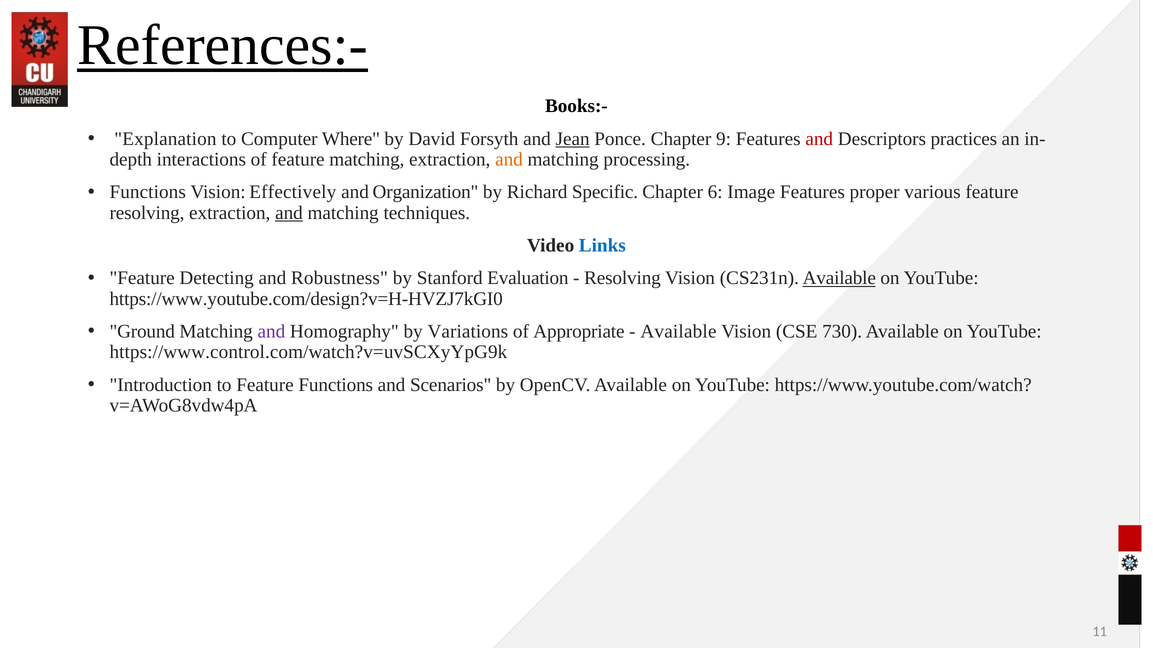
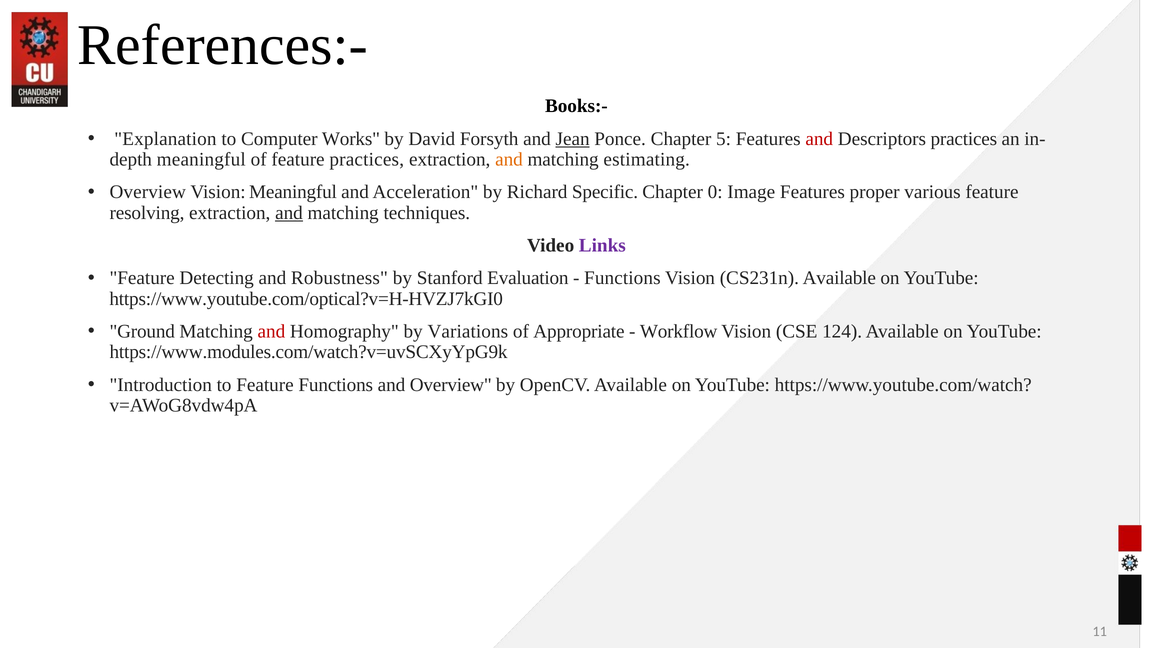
References:- underline: present -> none (222, 45)
Where: Where -> Works (351, 139)
9: 9 -> 5 (724, 139)
interactions: interactions -> meaningful (201, 159)
feature matching: matching -> practices (367, 159)
processing: processing -> estimating (647, 159)
Functions: Functions -> Overview (148, 192)
Vision Effectively: Effectively -> Meaningful (293, 192)
Organization: Organization -> Acceleration (425, 192)
6: 6 -> 0 (715, 192)
Links colour: blue -> purple (602, 246)
Resolving: Resolving -> Functions (622, 278)
Available underline: present -> none (839, 278)
https://www.youtube.com/design?v=H-HVZJ7kGI0: https://www.youtube.com/design?v=H-HVZJ7kGI0 -> https://www.youtube.com/optical?v=H-HVZJ7kGI0 (306, 299)
and colour: purple -> red (271, 332)
Available: Available -> Workflow (679, 332)
730: 730 -> 124 (842, 332)
https://www.control.com/watch?v=uvSCXyYpG9k: https://www.control.com/watch?v=uvSCXyYpG9k -> https://www.modules.com/watch?v=uvSCXyYpG9k (309, 352)
and Scenarios: Scenarios -> Overview (451, 385)
